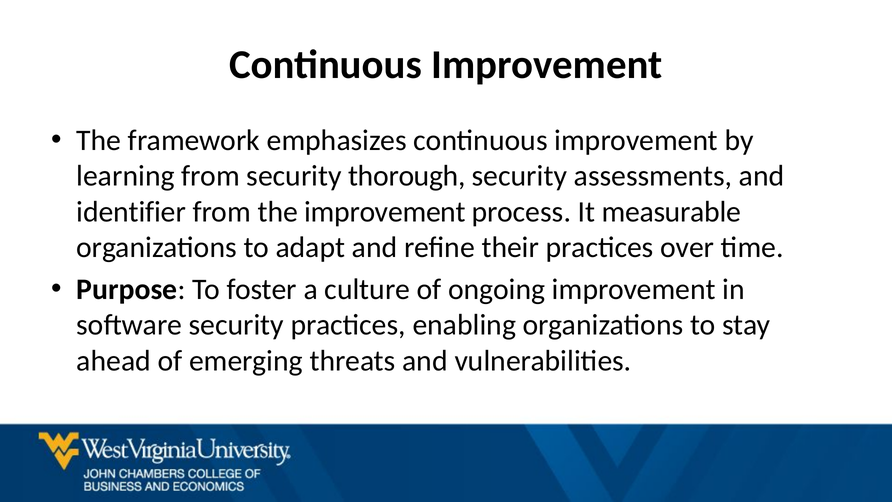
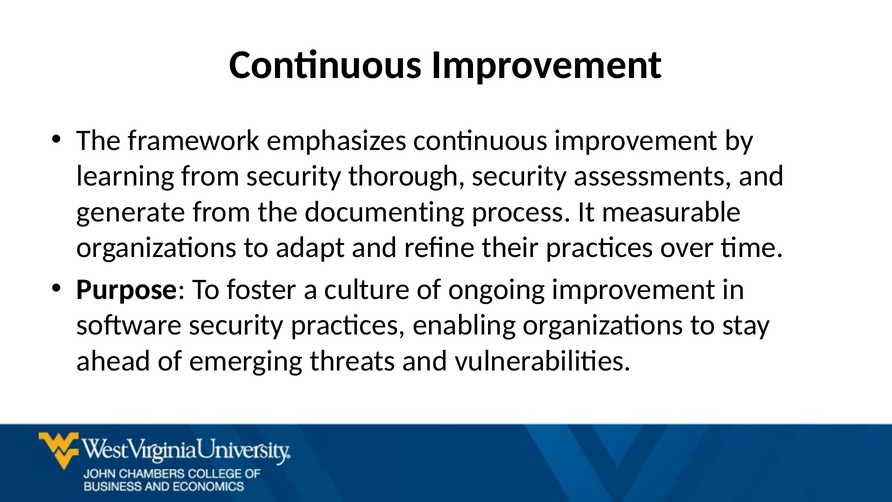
identifier: identifier -> generate (131, 212)
the improvement: improvement -> documenting (385, 212)
